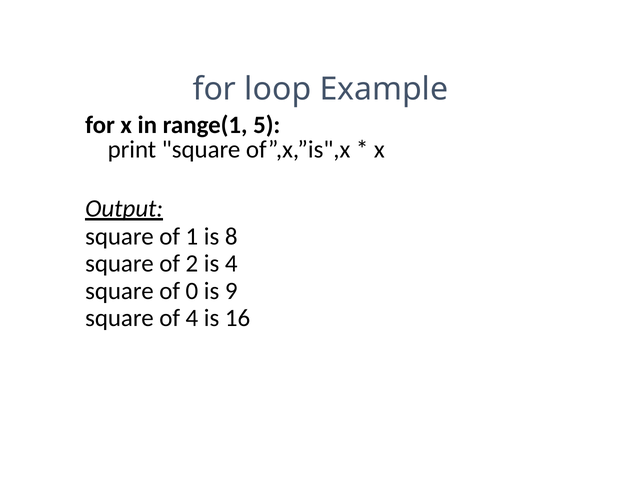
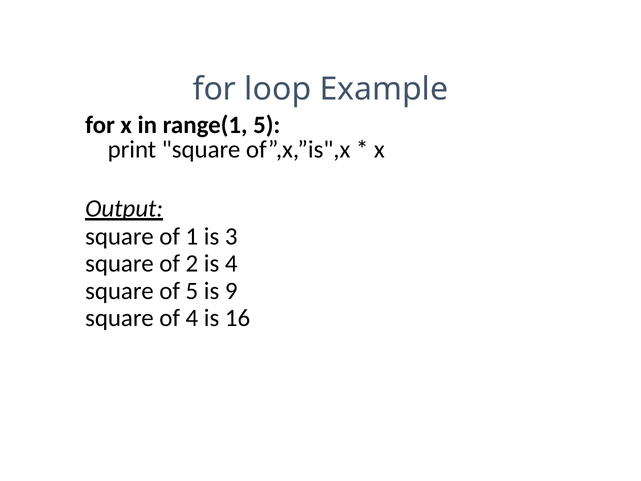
8: 8 -> 3 (231, 236)
of 0: 0 -> 5 (192, 291)
